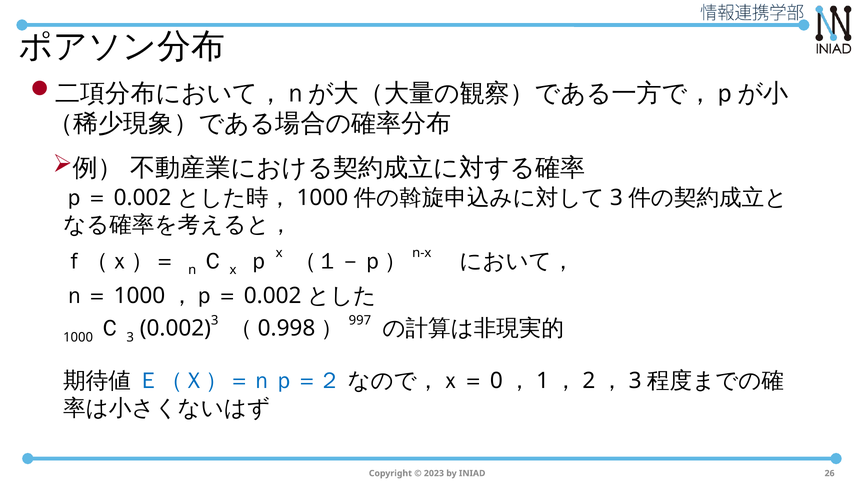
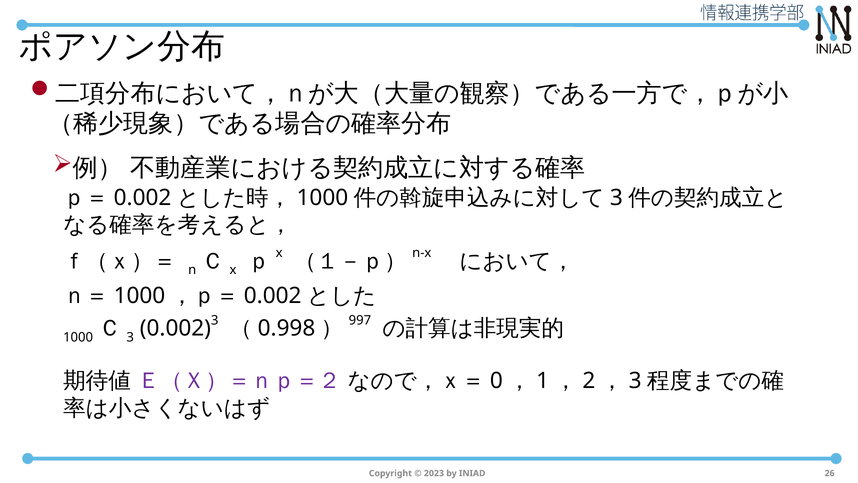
Ｅ（Ｘ）＝ｎｐ＝２ colour: blue -> purple (239, 381)
